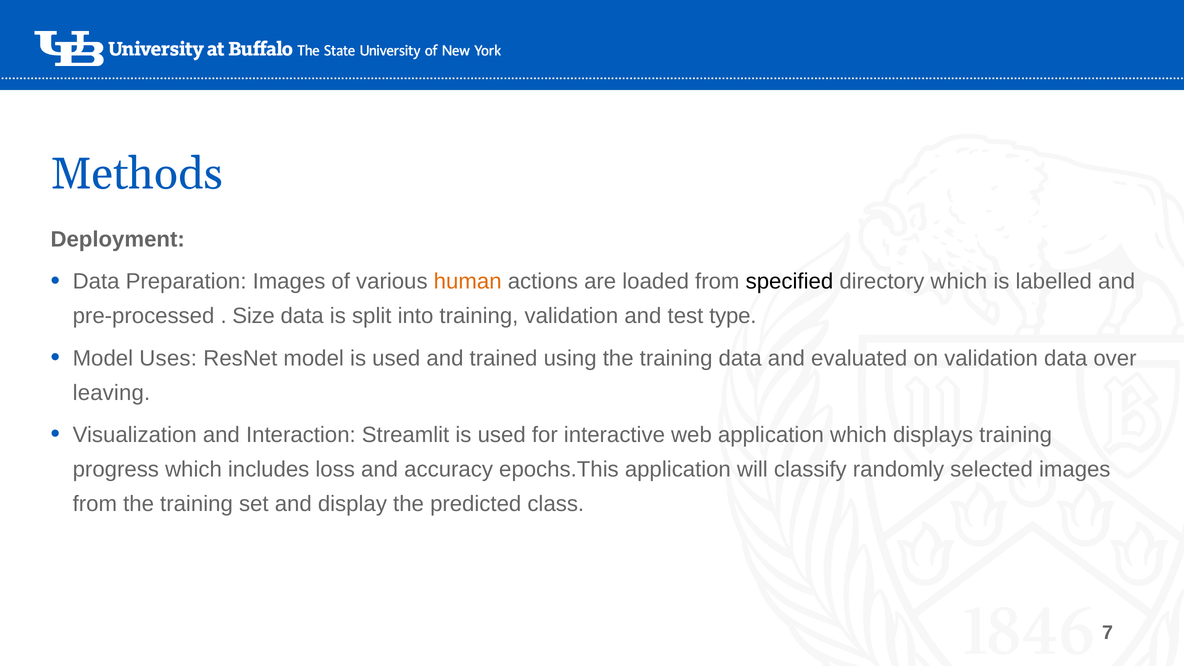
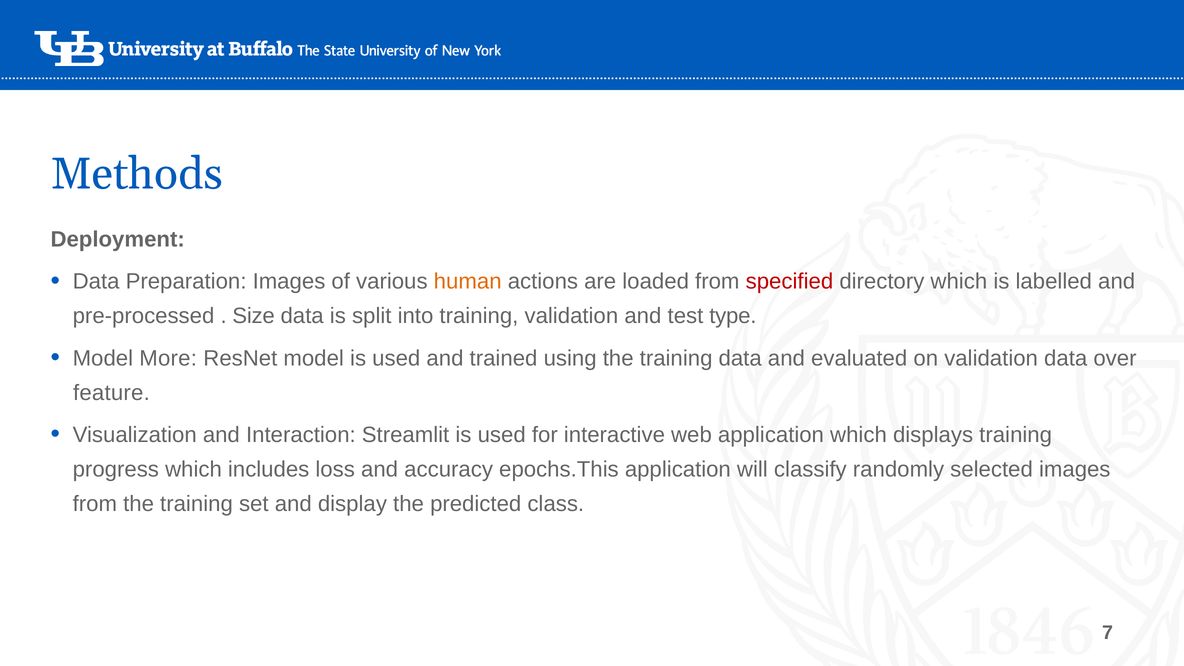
specified colour: black -> red (789, 282)
Uses: Uses -> More (168, 358)
leaving: leaving -> feature (111, 393)
